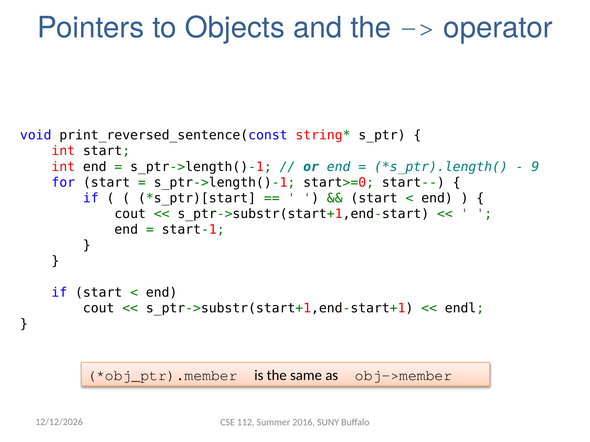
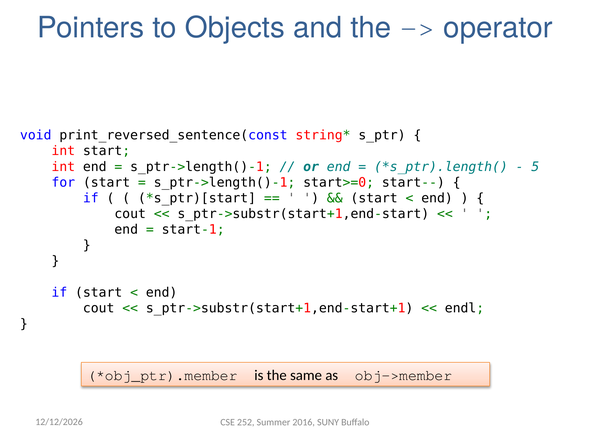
9: 9 -> 5 (535, 167)
112: 112 -> 252 (246, 423)
